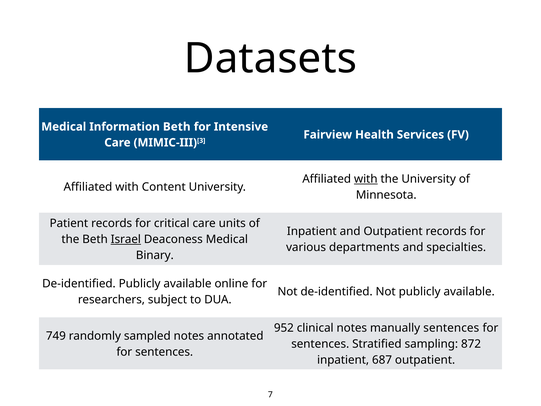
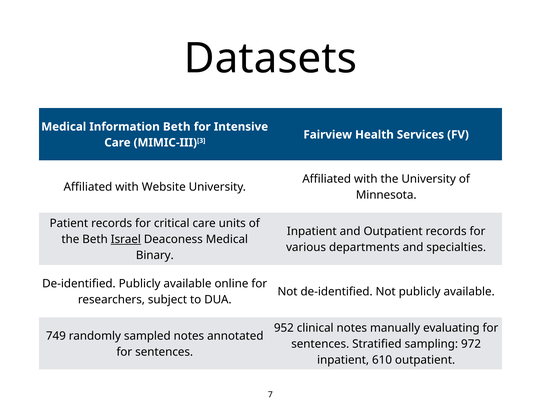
with underline: present -> none (366, 179)
Content: Content -> Website (164, 187)
manually sentences: sentences -> evaluating (451, 328)
872: 872 -> 972 (471, 344)
687: 687 -> 610 (382, 360)
